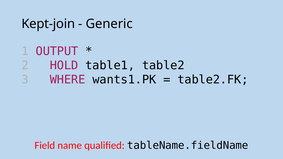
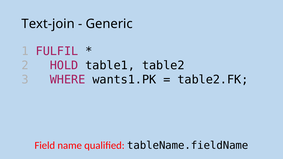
Kept-join: Kept-join -> Text-join (48, 24)
OUTPUT: OUTPUT -> FULFIL (57, 51)
